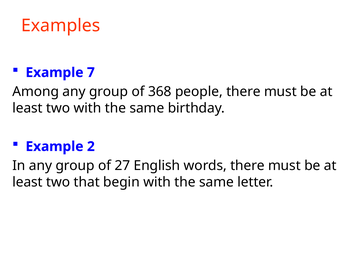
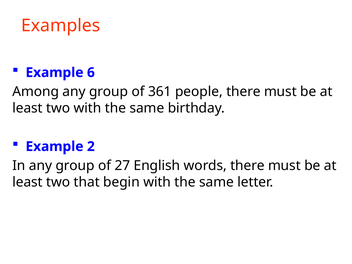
7: 7 -> 6 (91, 73)
368: 368 -> 361 (160, 92)
